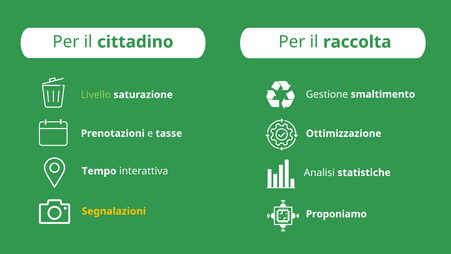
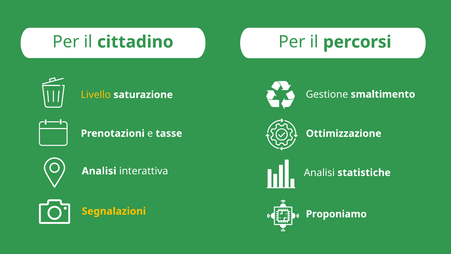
raccolta: raccolta -> percorsi (357, 42)
Livello colour: light green -> yellow (96, 95)
Tempo: Tempo -> Analisi (99, 171)
